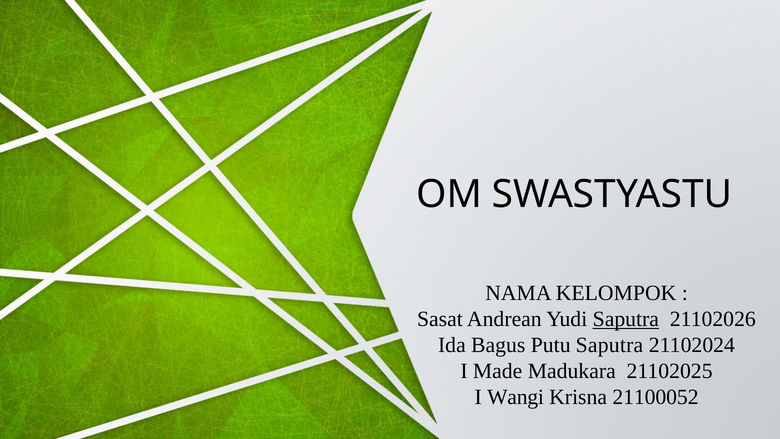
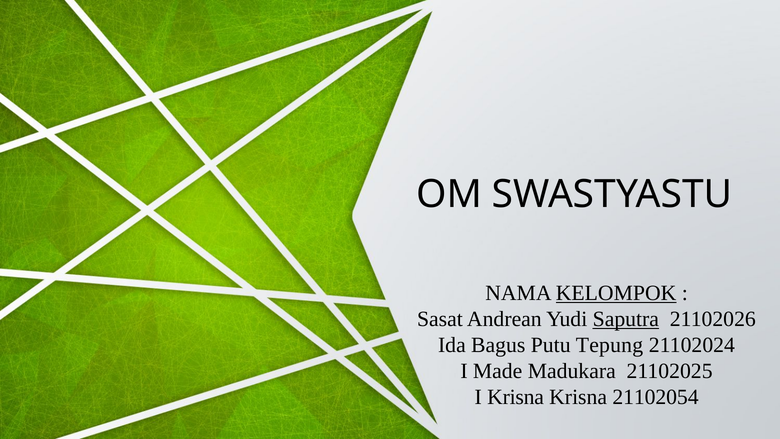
KELOMPOK underline: none -> present (616, 293)
Putu Saputra: Saputra -> Tepung (609, 345)
I Wangi: Wangi -> Krisna (516, 397)
21100052: 21100052 -> 21102054 (656, 397)
